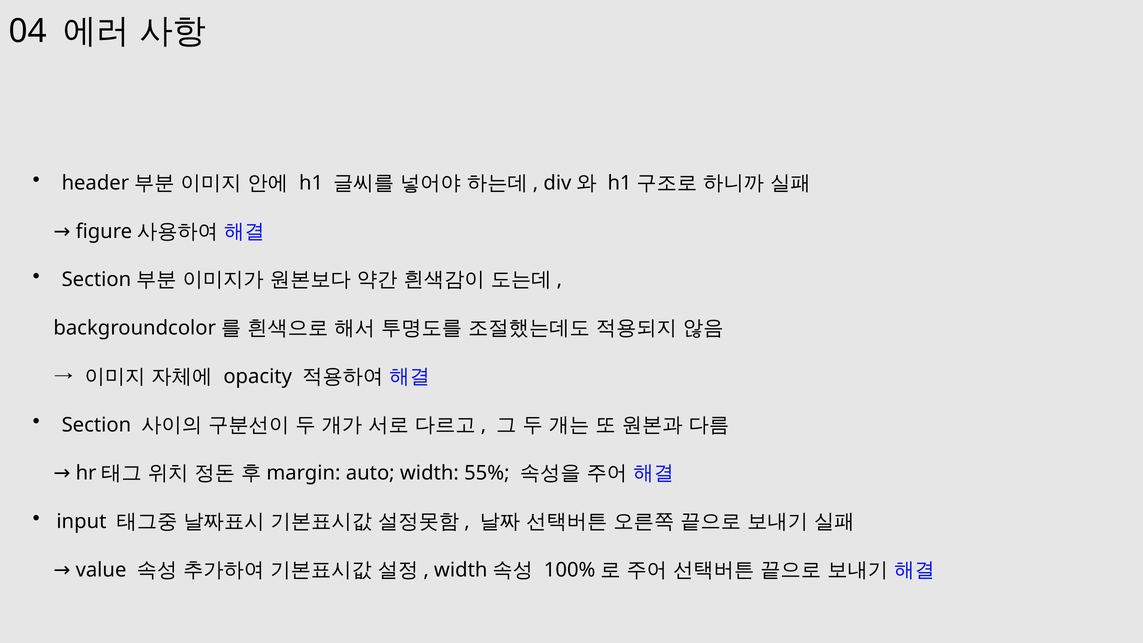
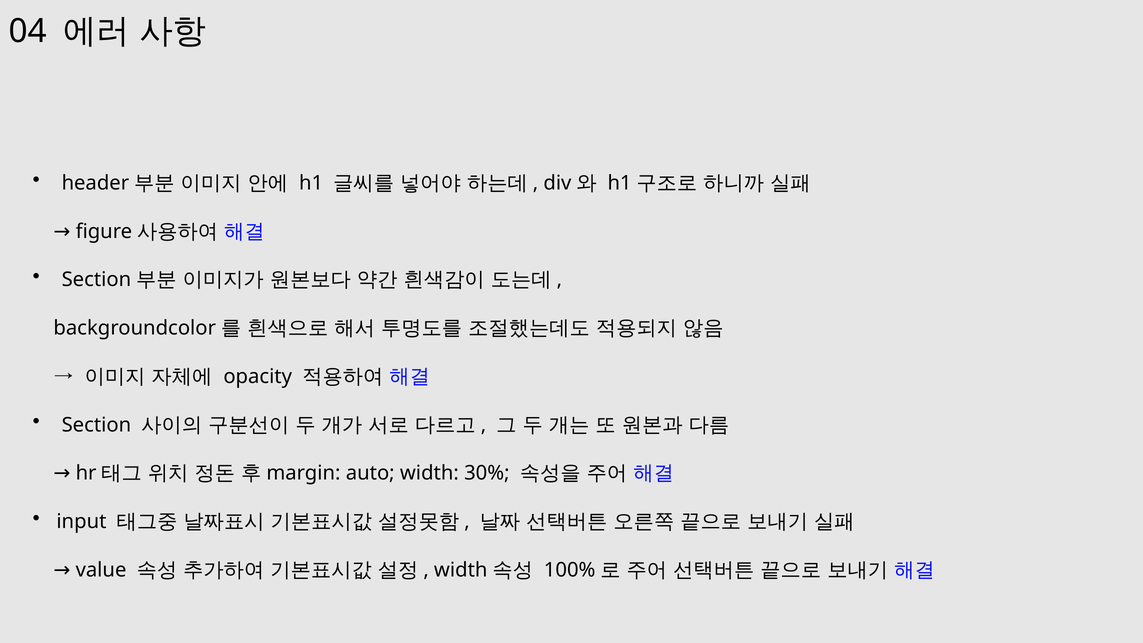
55%: 55% -> 30% (487, 473)
